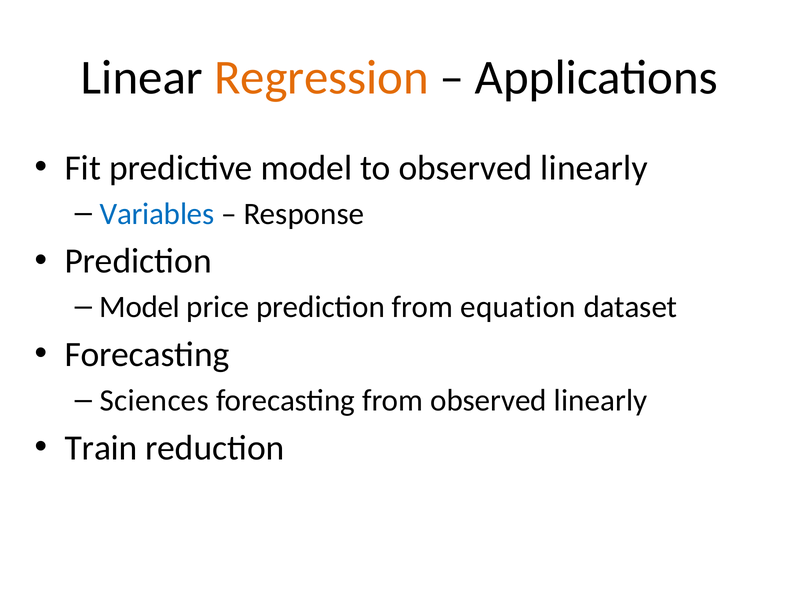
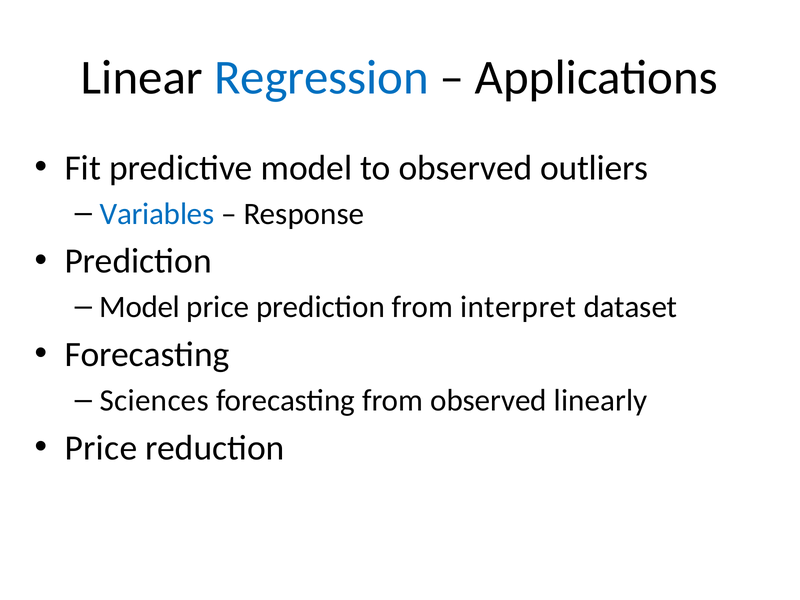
Regression colour: orange -> blue (321, 77)
to observed linearly: linearly -> outliers (594, 168)
equation: equation -> interpret (518, 307)
Train: Train -> Price (101, 448)
